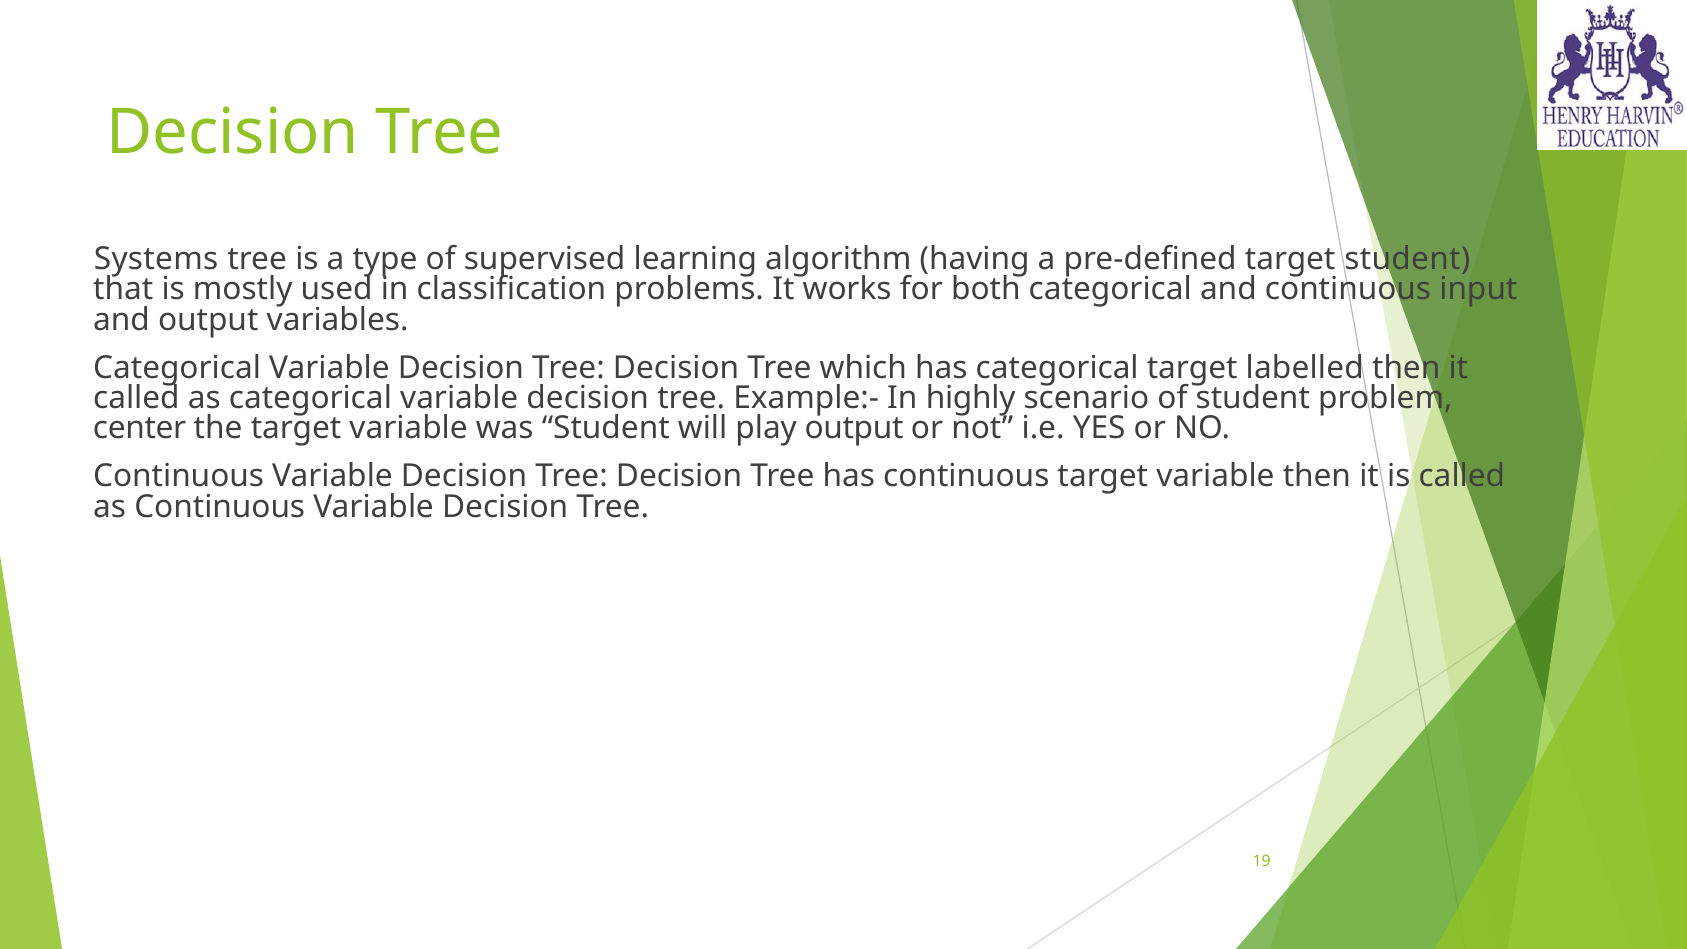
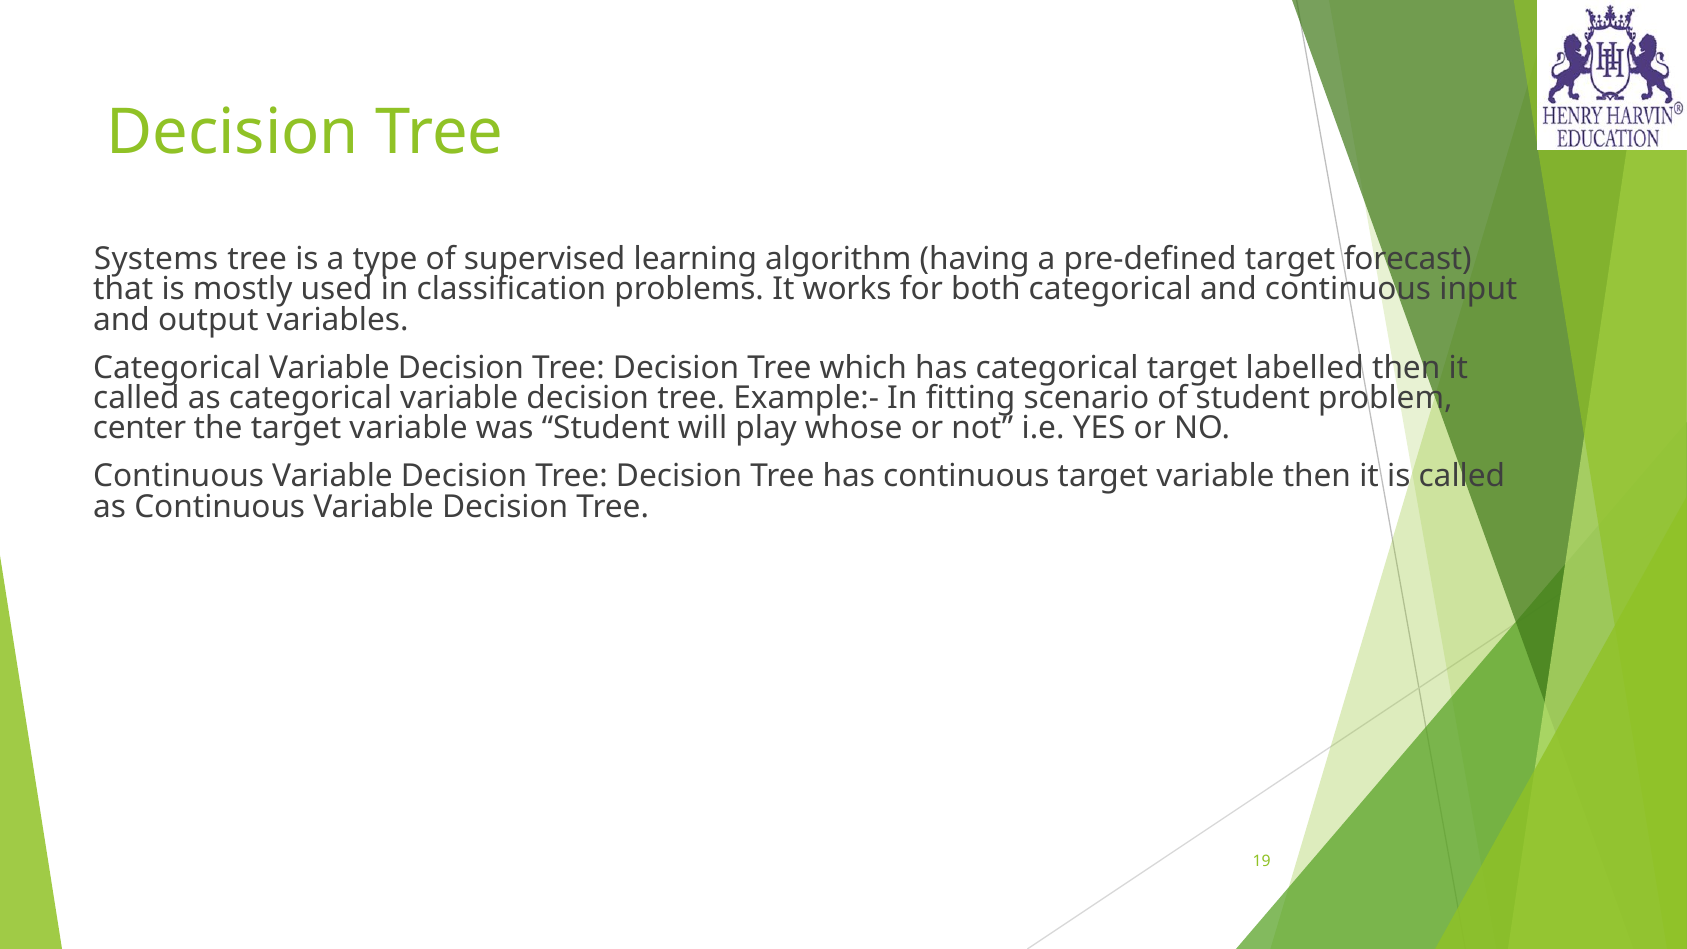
target student: student -> forecast (1408, 259)
highly: highly -> fitting (970, 398)
play output: output -> whose (854, 428)
